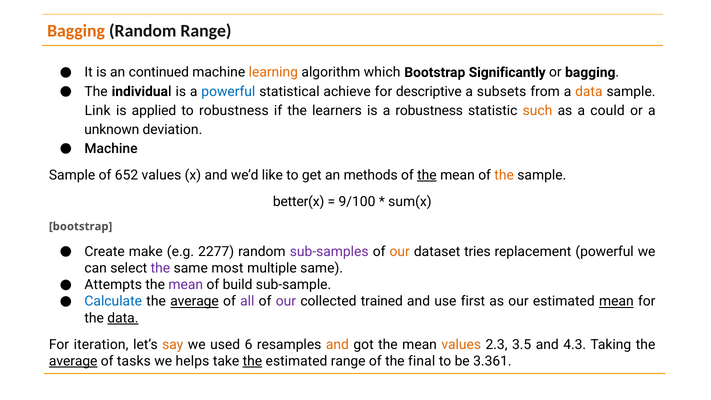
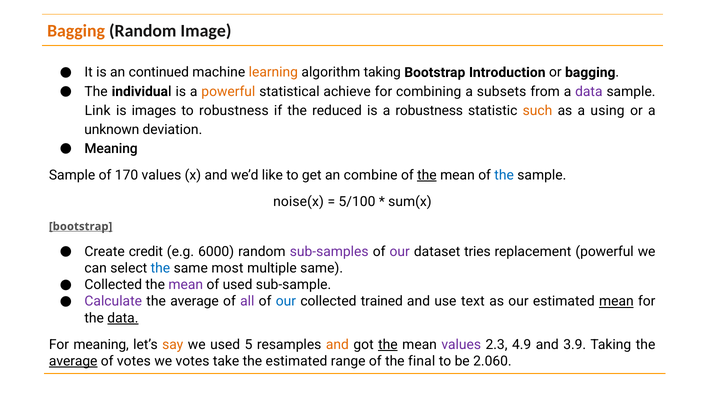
Random Range: Range -> Image (206, 31)
algorithm which: which -> taking (382, 72)
Significantly: Significantly -> Introduction (507, 72)
powerful colour: blue -> orange (228, 91)
descriptive: descriptive -> combining (429, 91)
data colour: orange -> purple (589, 91)
applied: applied -> images (154, 111)
learners: learners -> reduced (337, 111)
could: could -> using (608, 111)
Machine: Machine -> Meaning (111, 149)
652: 652 -> 170 (127, 175)
methods: methods -> combine (371, 175)
the colour: orange -> blue (504, 175)
better(x: better(x -> noise(x (299, 202)
9/100: 9/100 -> 5/100 (357, 202)
bootstrap underline: none -> present (81, 226)
make: make -> credit (146, 252)
2277: 2277 -> 6000 (216, 252)
our colour: orange -> purple (400, 252)
the colour: purple -> blue (160, 268)
Attempts: Attempts -> Collected (113, 285)
of build: build -> used (238, 285)
Calculate colour: blue -> purple (113, 301)
average underline: present -> none (195, 301)
our colour: purple -> blue (286, 301)
first: first -> text (473, 301)
For iteration: iteration -> meaning (101, 344)
6: 6 -> 5 (249, 344)
the underline: none -> present (388, 344)
values colour: orange -> purple (461, 344)
3.5: 3.5 -> 4.9 (522, 344)
4.3: 4.3 -> 3.9 (575, 344)
of tasks: tasks -> votes (134, 361)
we helps: helps -> votes (193, 361)
the underline: present -> none (252, 361)
3.361: 3.361 -> 2.060 (492, 361)
